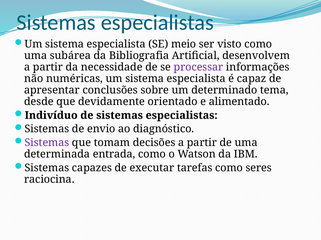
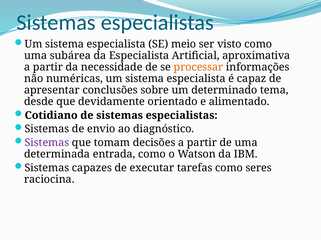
da Bibliografia: Bibliografia -> Especialista (139, 56)
desenvolvem: desenvolvem -> aproximativa (256, 56)
processar colour: purple -> orange (198, 67)
Indivíduo: Indivíduo -> Cotidiano (51, 116)
